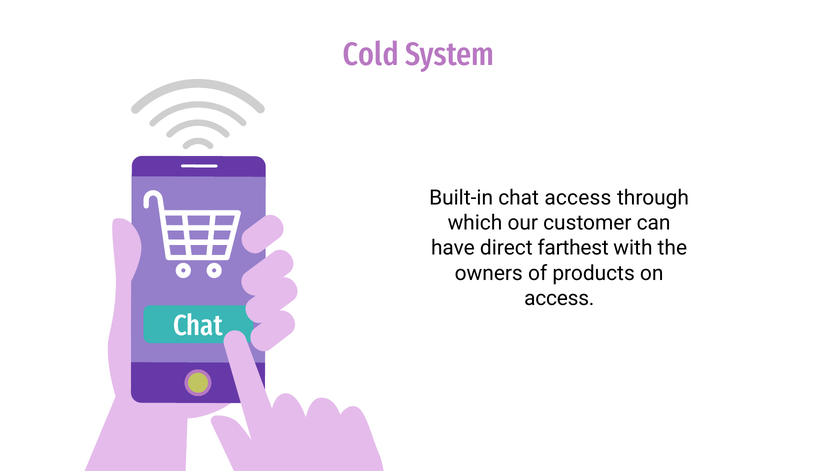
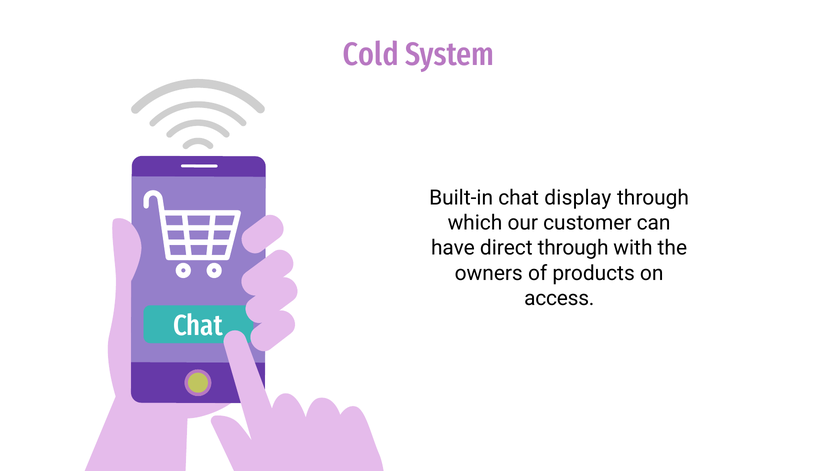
chat access: access -> display (578, 198)
direct farthest: farthest -> through (573, 248)
